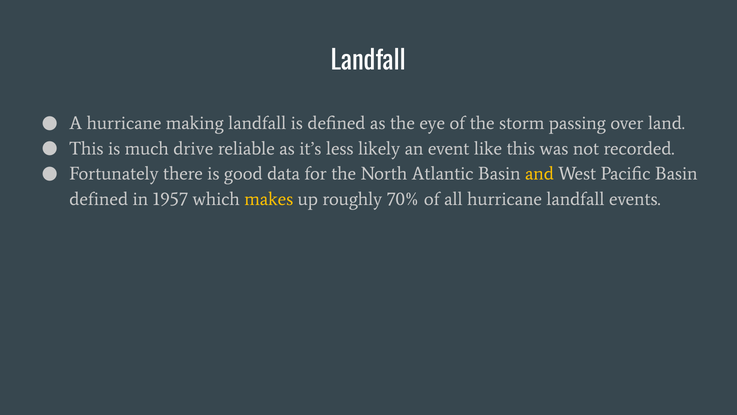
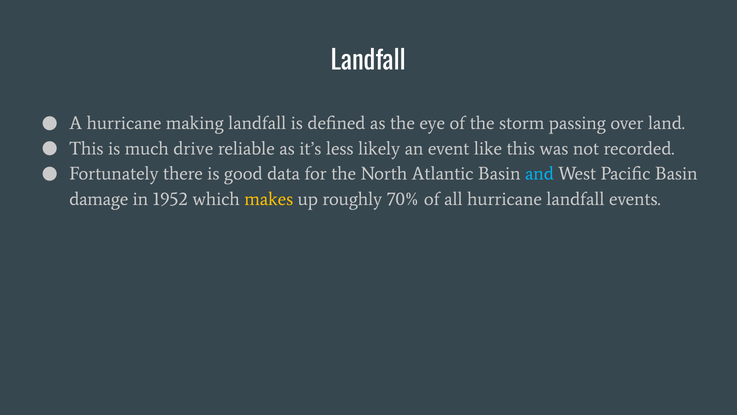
and colour: yellow -> light blue (539, 174)
defined: defined -> damage (99, 199)
1957: 1957 -> 1952 (170, 199)
